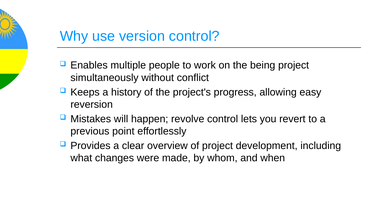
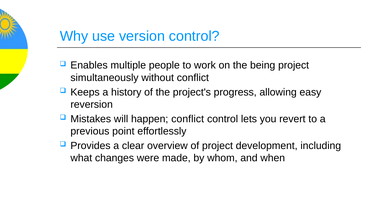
happen revolve: revolve -> conflict (188, 119)
